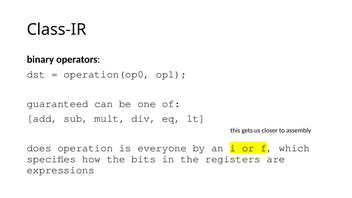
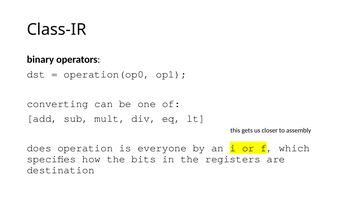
guaranteed: guaranteed -> converting (58, 104)
expressions: expressions -> destination (61, 170)
